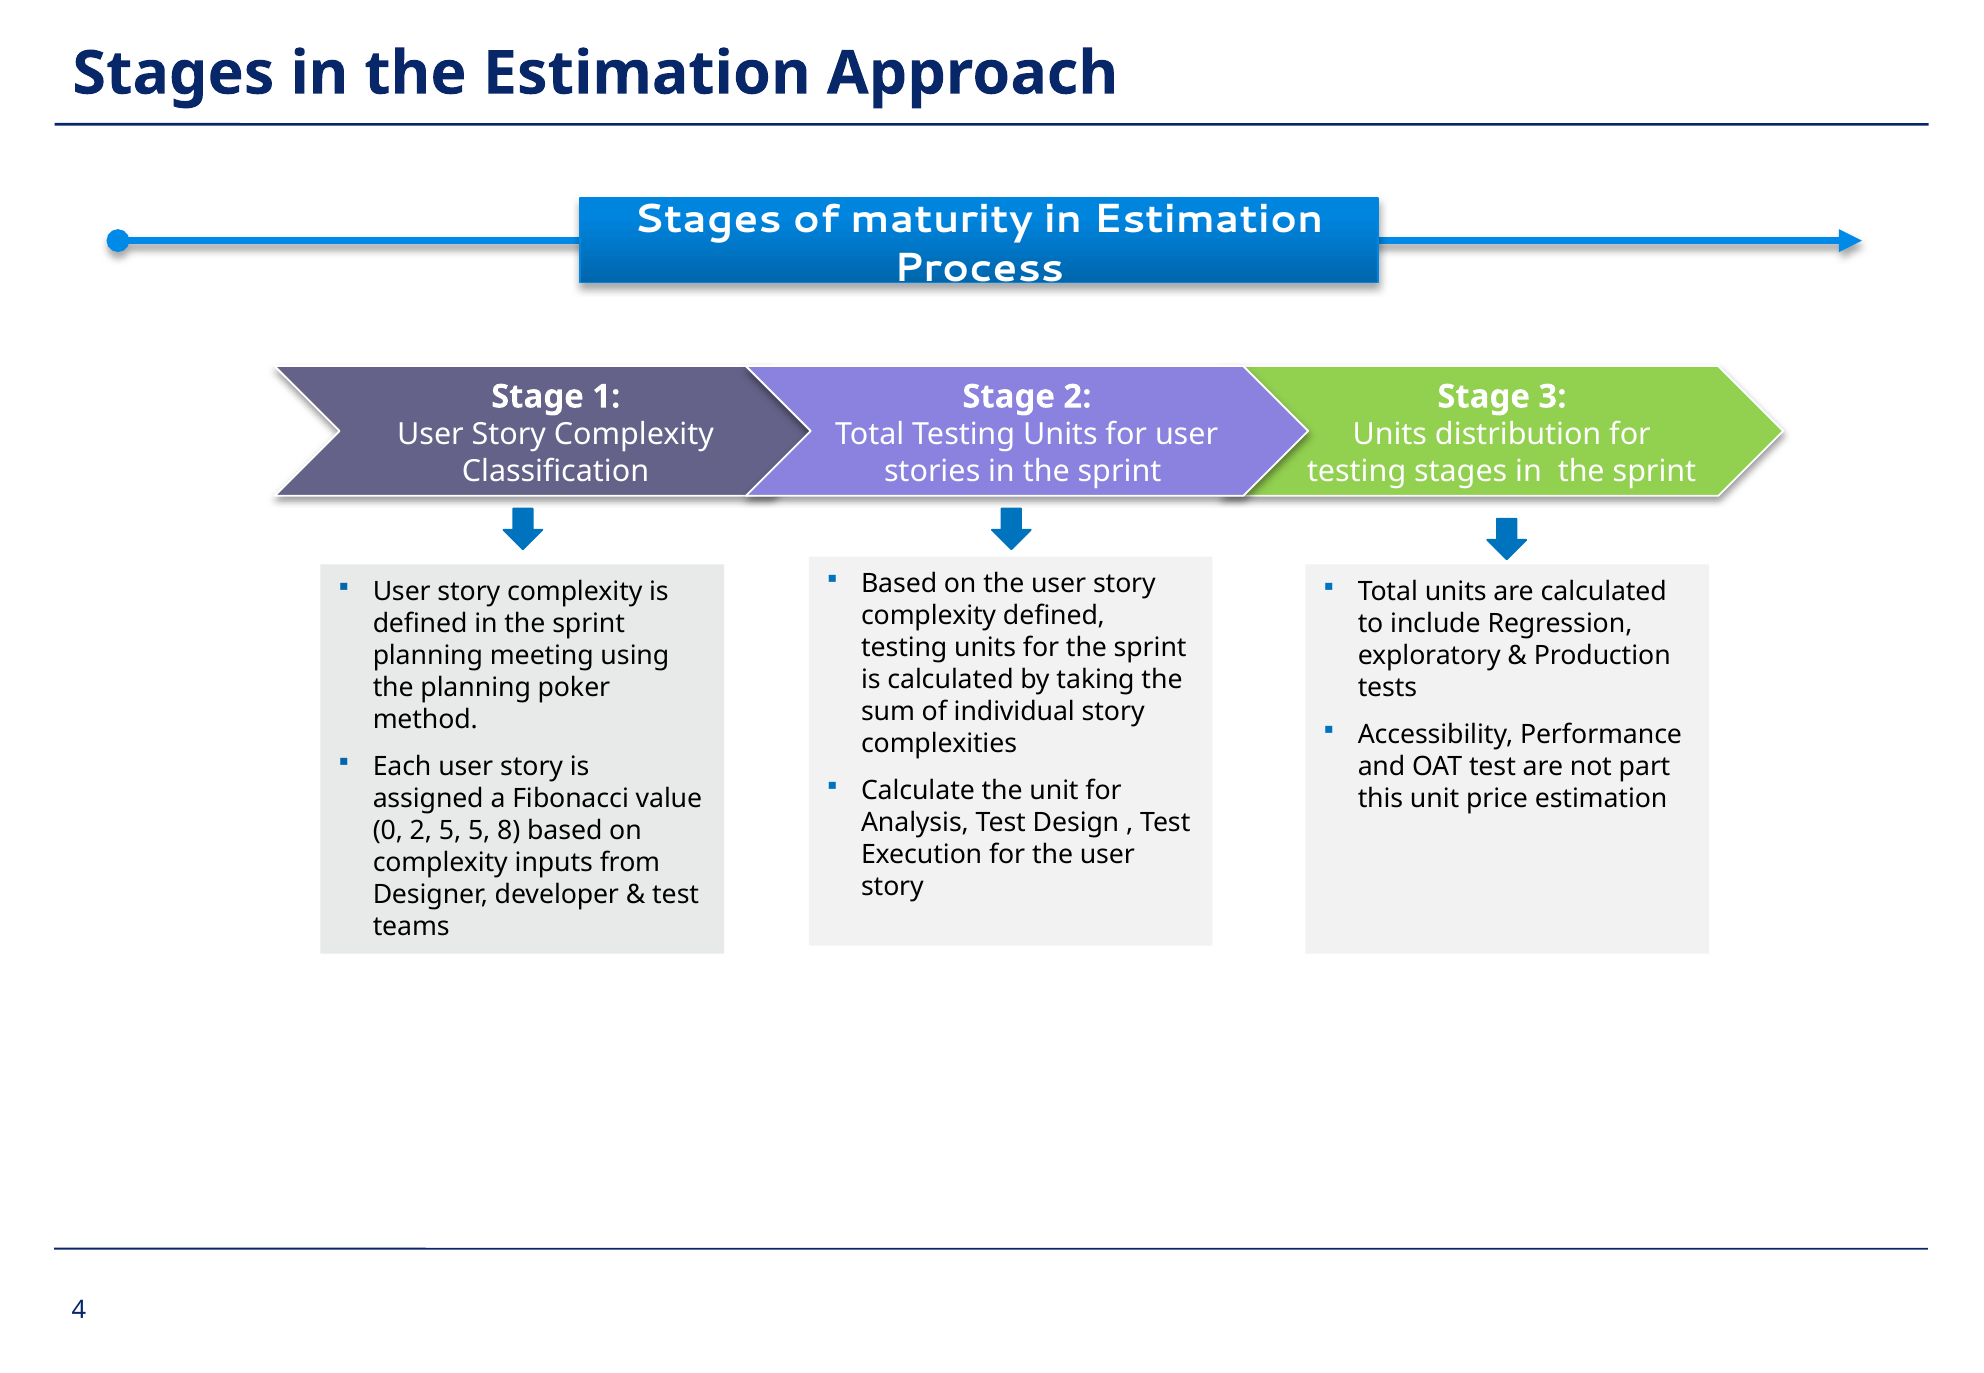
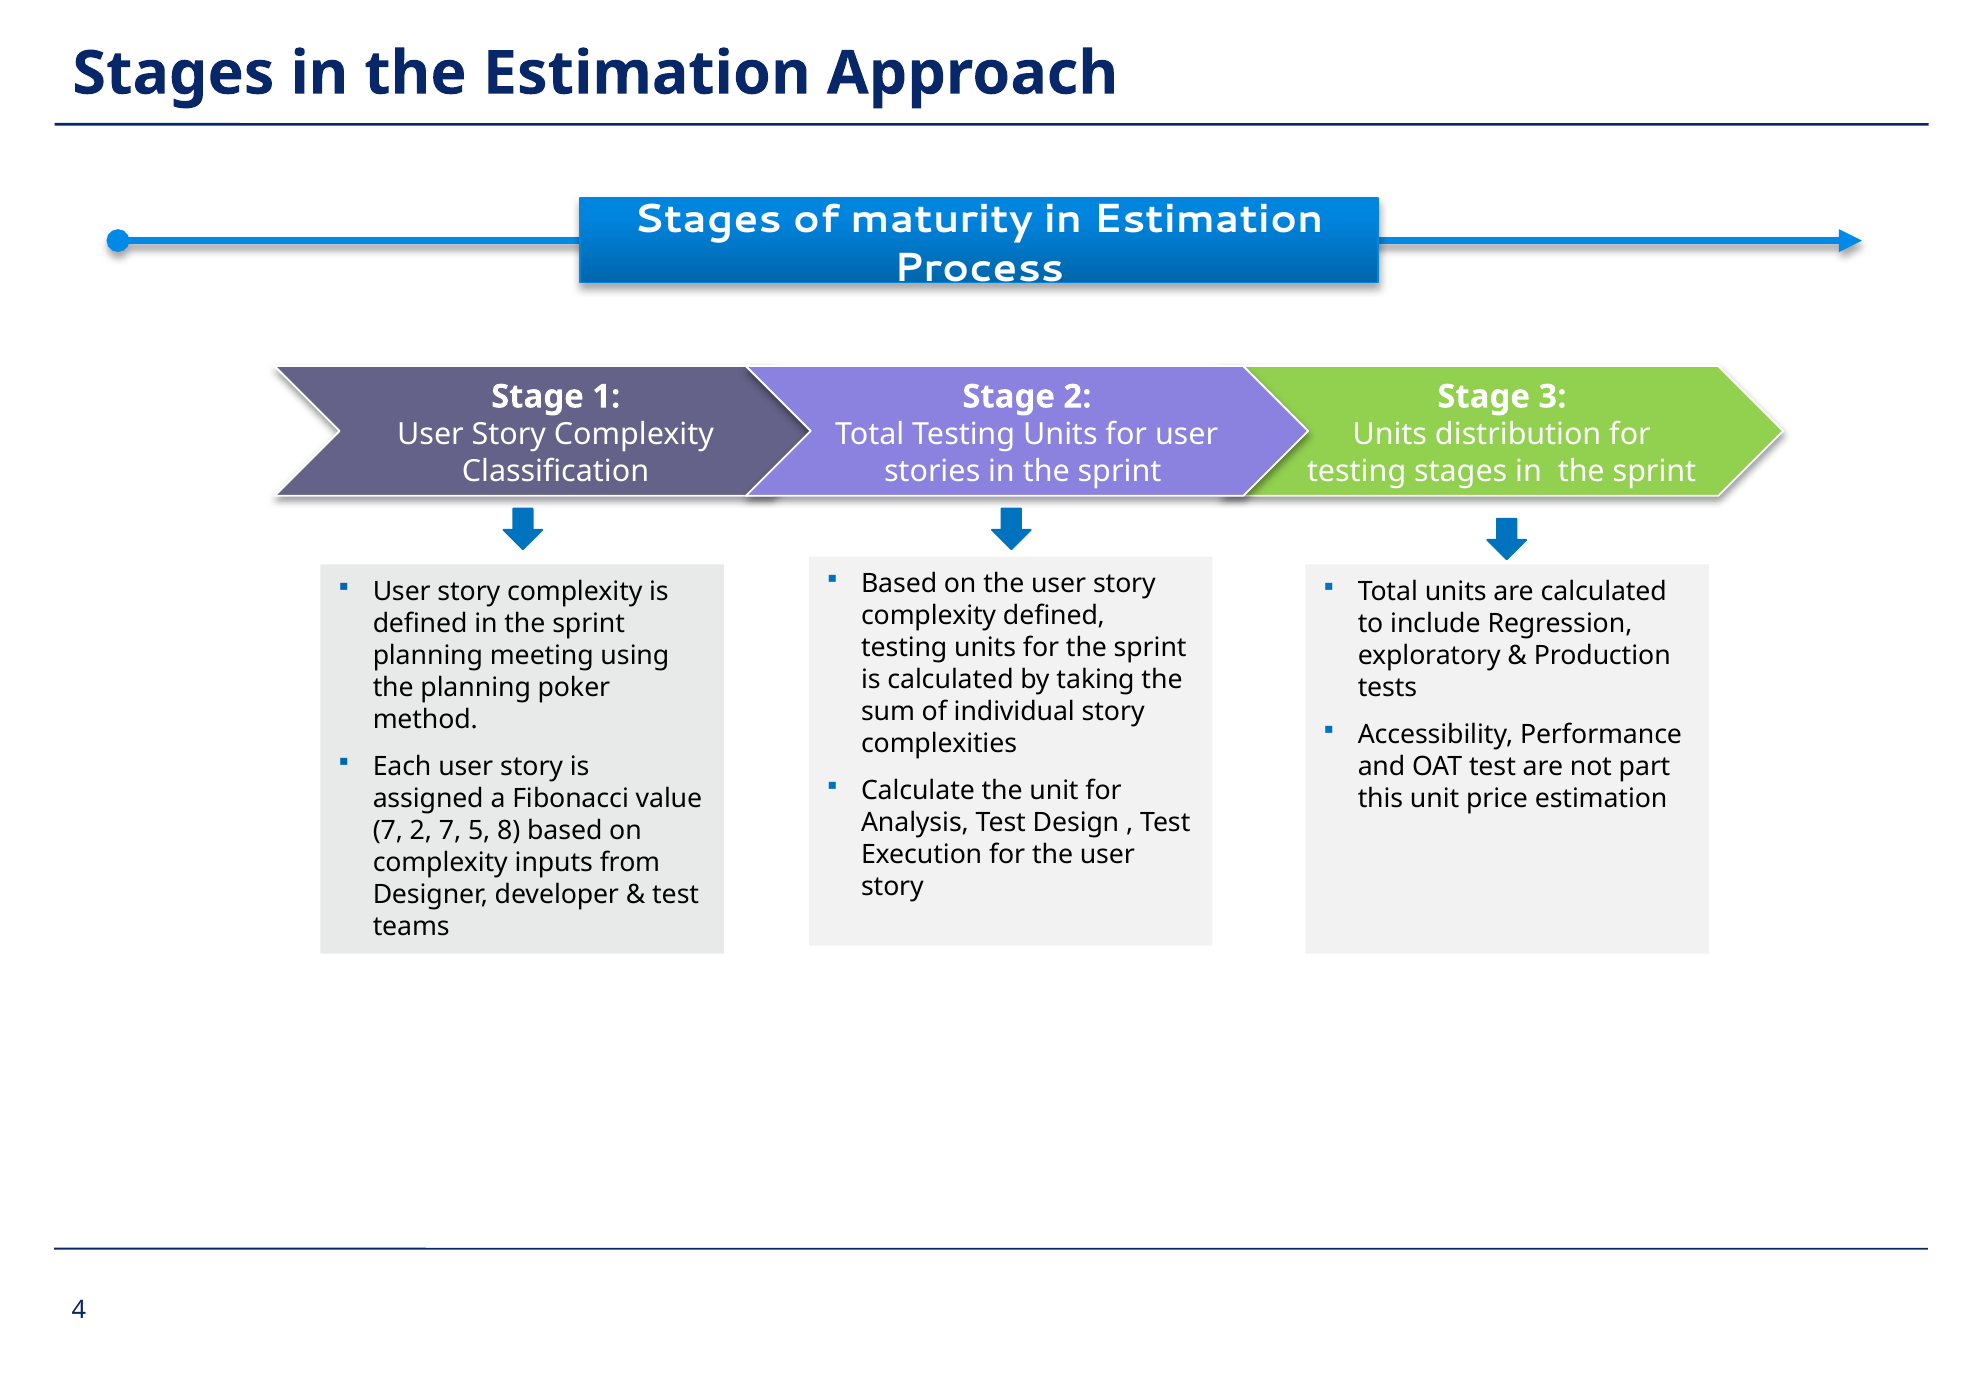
0: 0 -> 7 (388, 831)
2 5: 5 -> 7 (450, 831)
